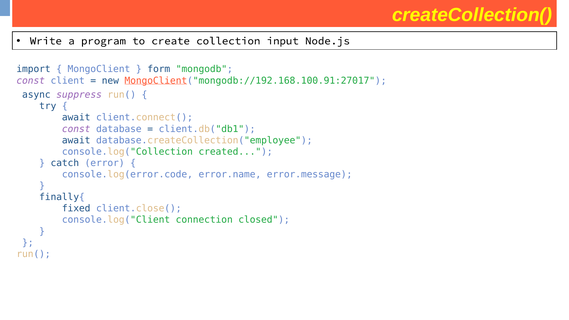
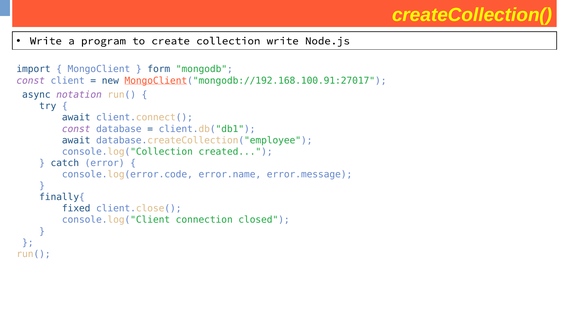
collection input: input -> write (283, 41)
suppress: suppress -> notation (79, 95)
